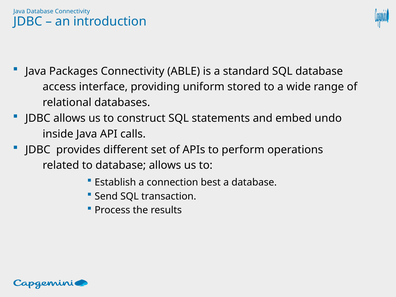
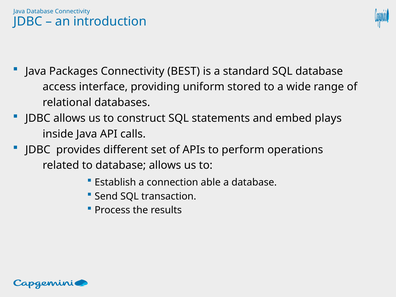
ABLE: ABLE -> BEST (184, 71)
undo: undo -> plays (328, 118)
best: best -> able (211, 182)
